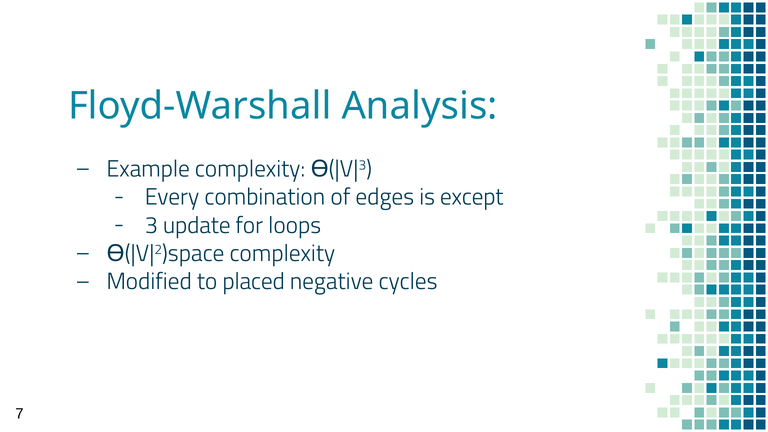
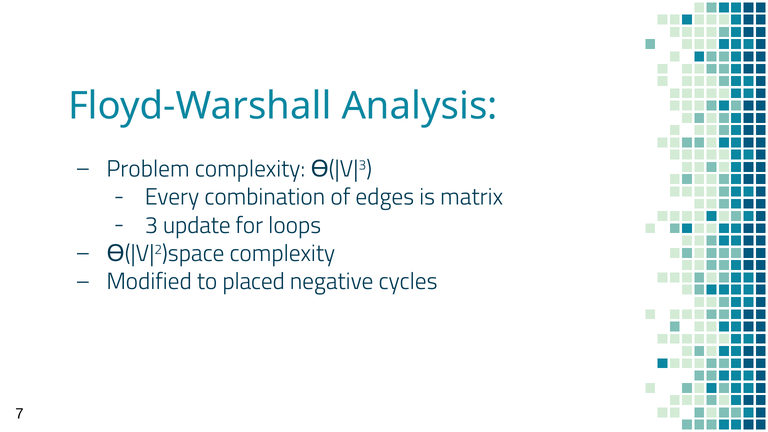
Example: Example -> Problem (148, 169)
except: except -> matrix (472, 197)
